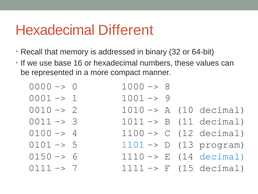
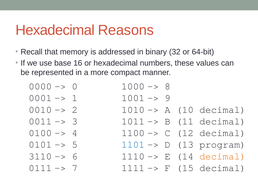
Different: Different -> Reasons (126, 30)
0150: 0150 -> 3110 (40, 156)
decimal colour: blue -> orange (223, 156)
